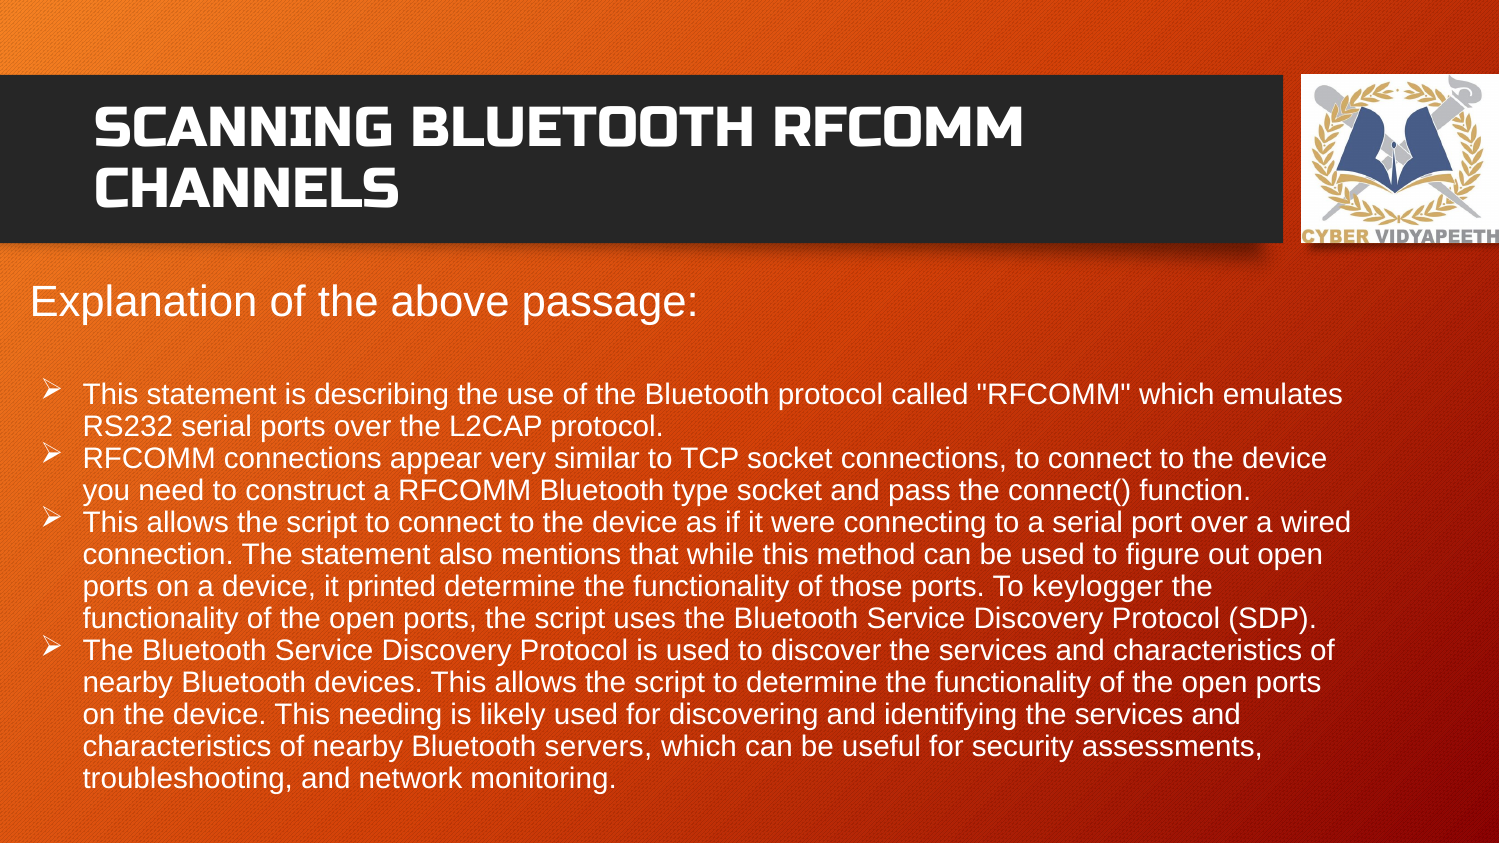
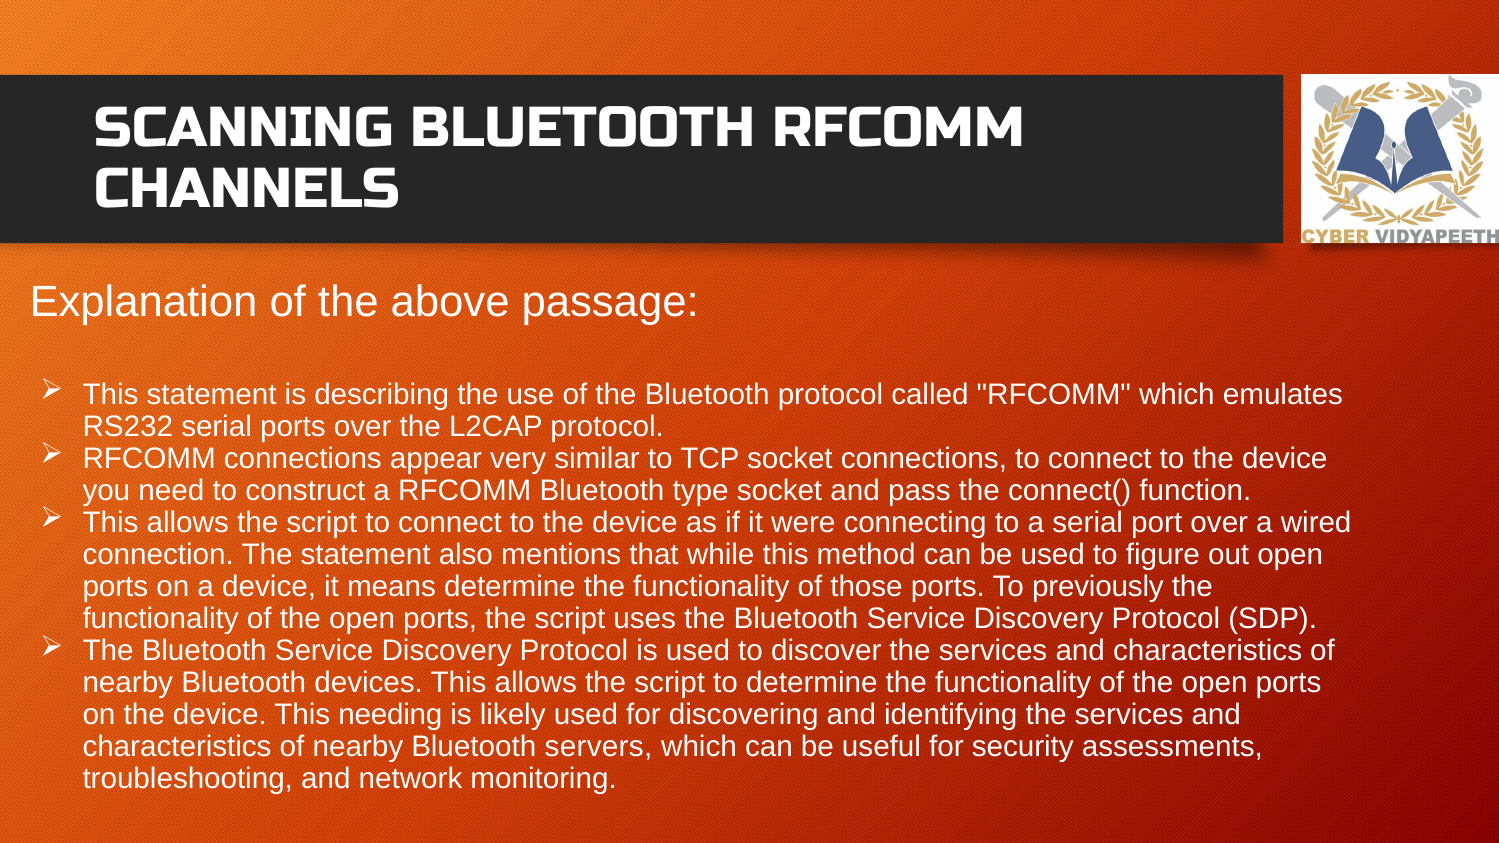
printed: printed -> means (392, 587)
keylogger: keylogger -> previously (1098, 587)
